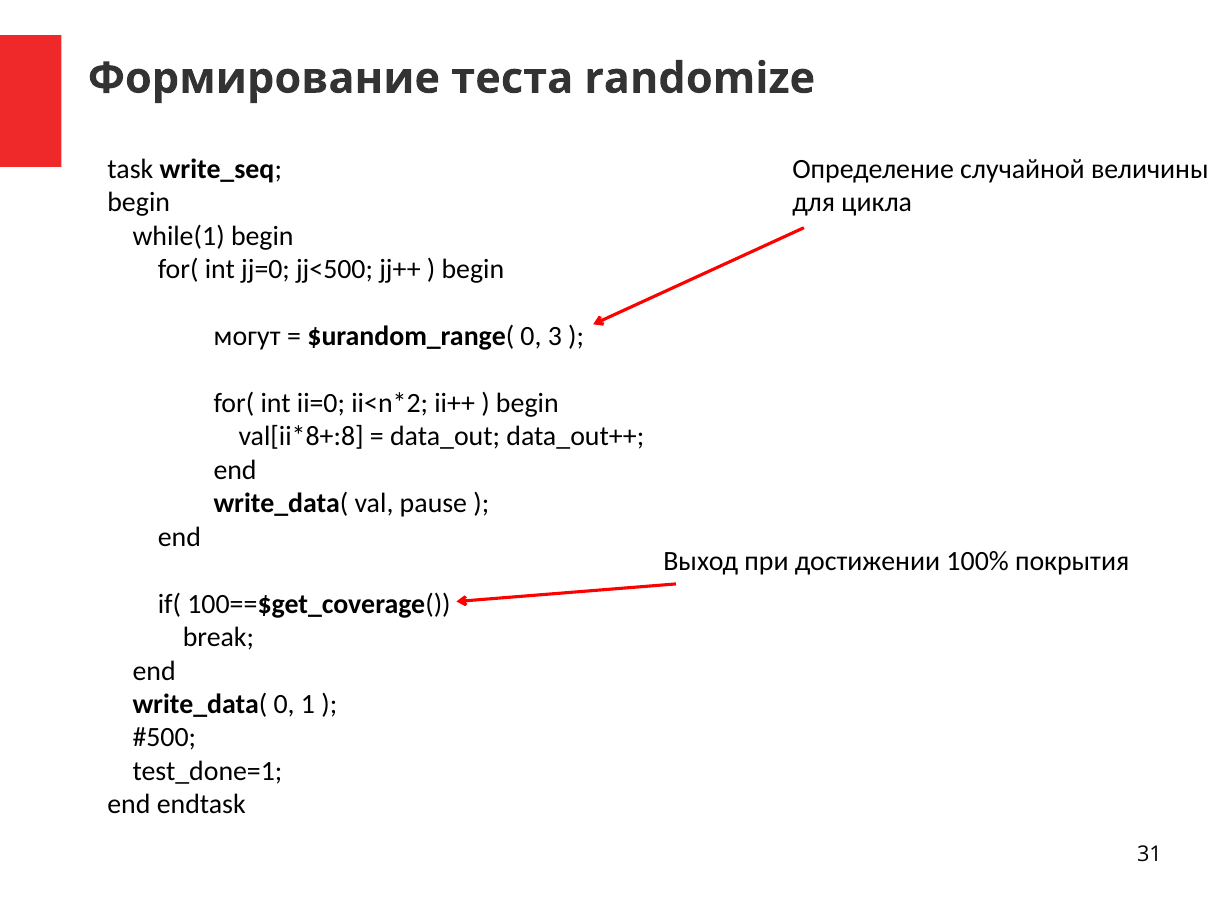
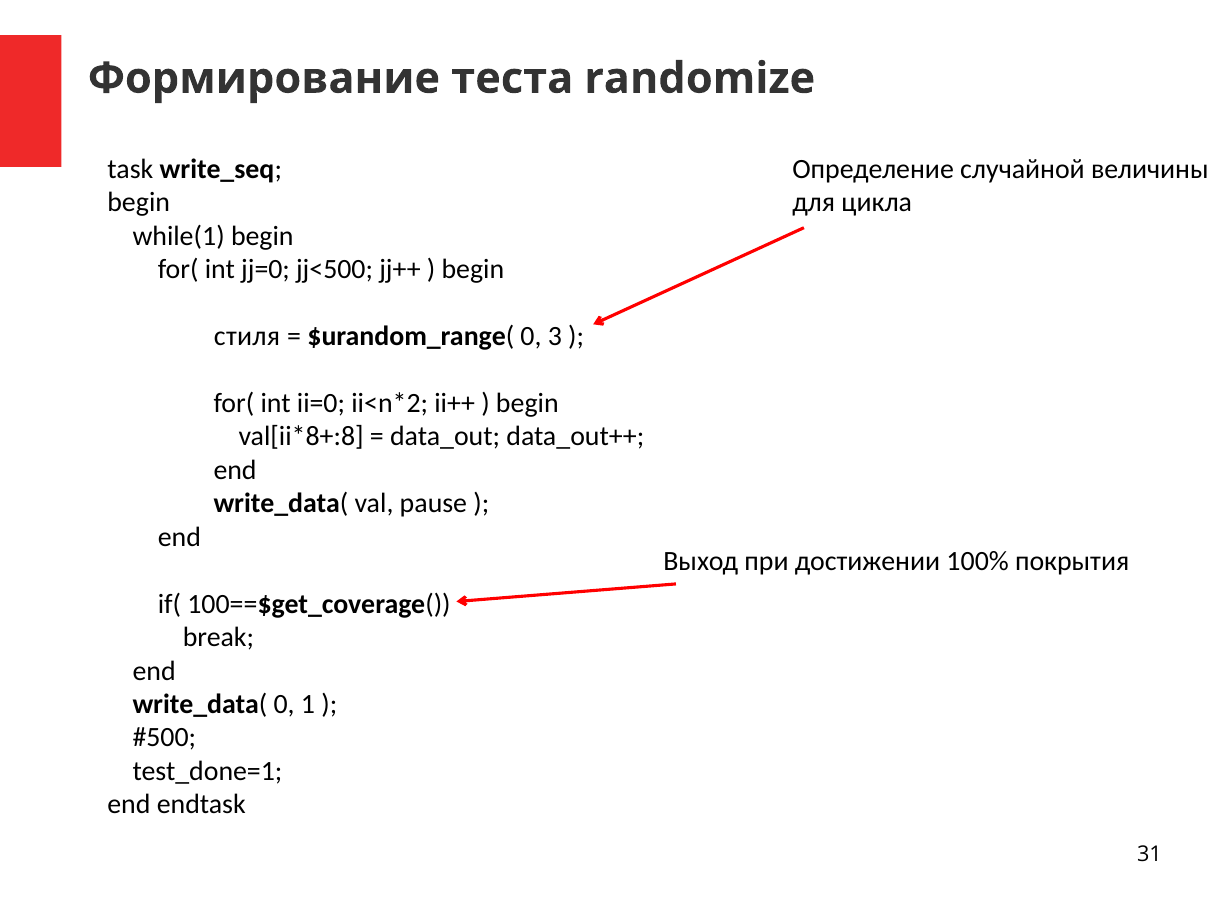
могут: могут -> стиля (247, 336)
